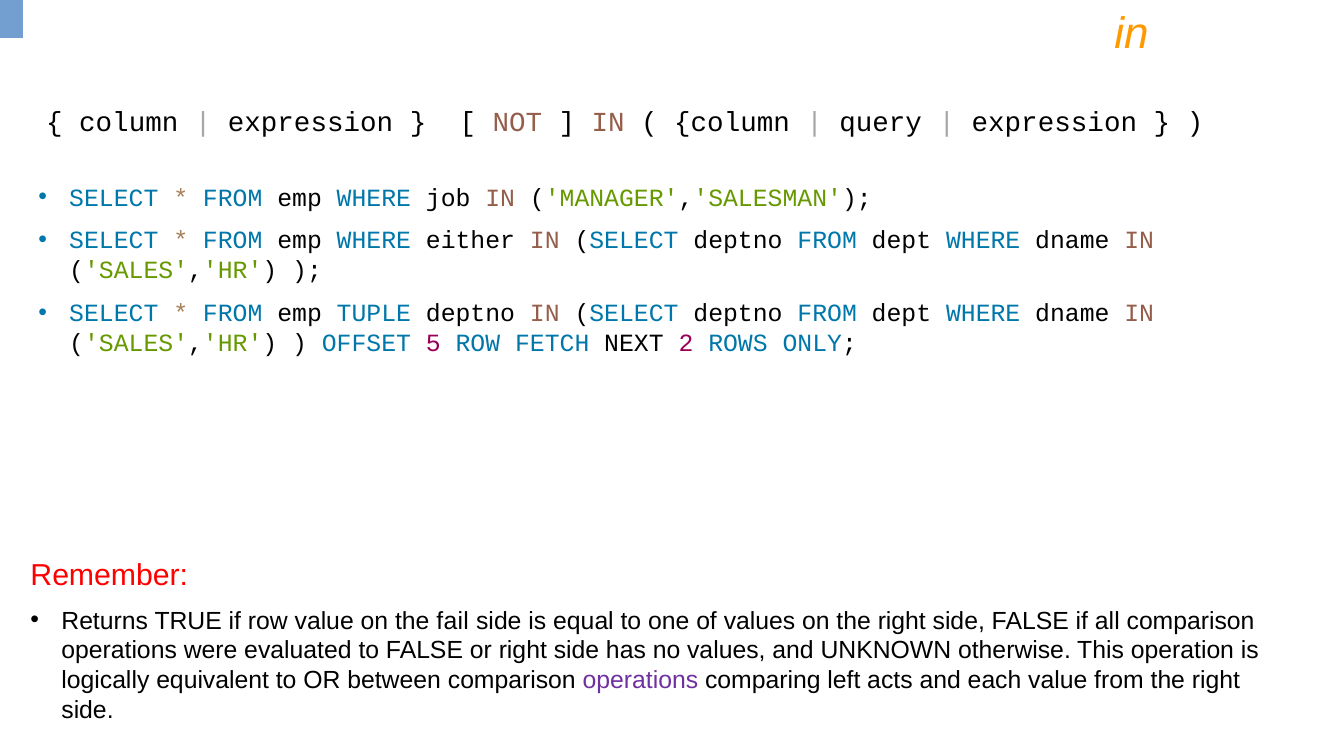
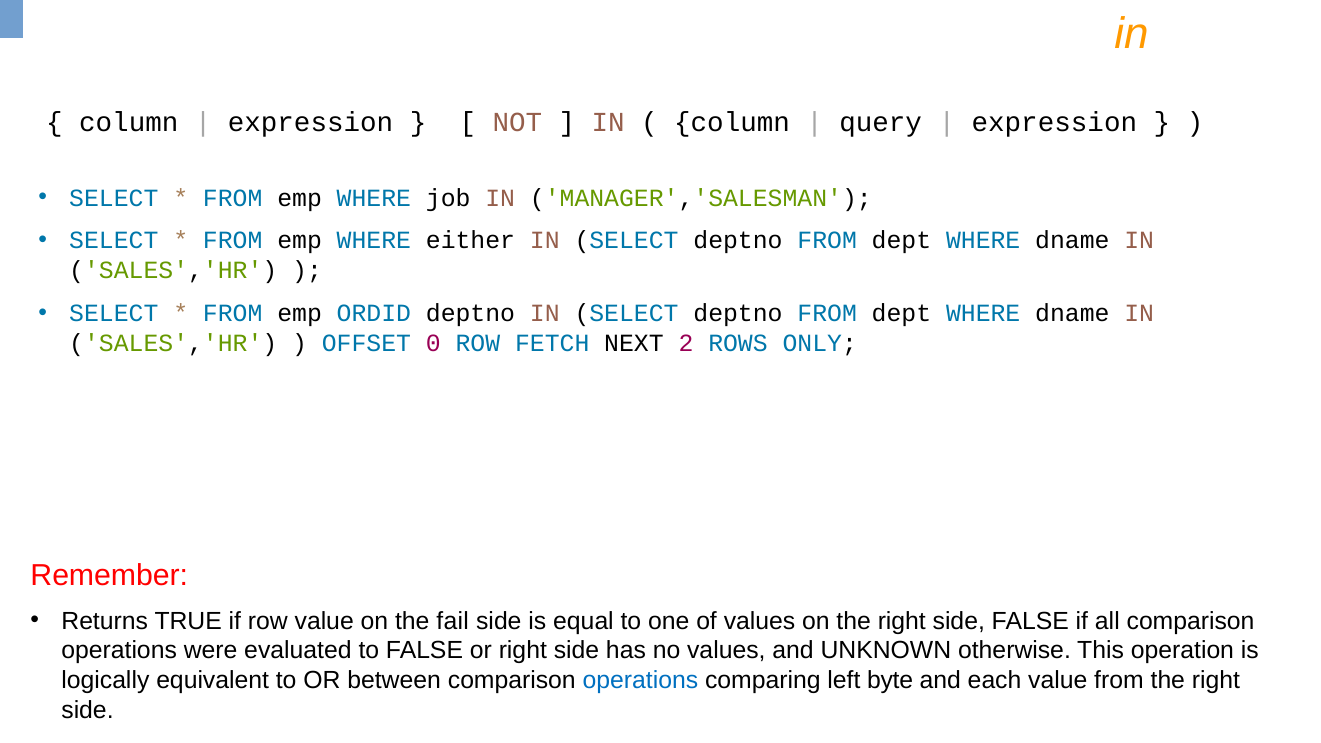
TUPLE: TUPLE -> ORDID (374, 313)
5: 5 -> 0 (433, 343)
operations colour: purple -> blue (640, 681)
acts: acts -> byte (890, 681)
